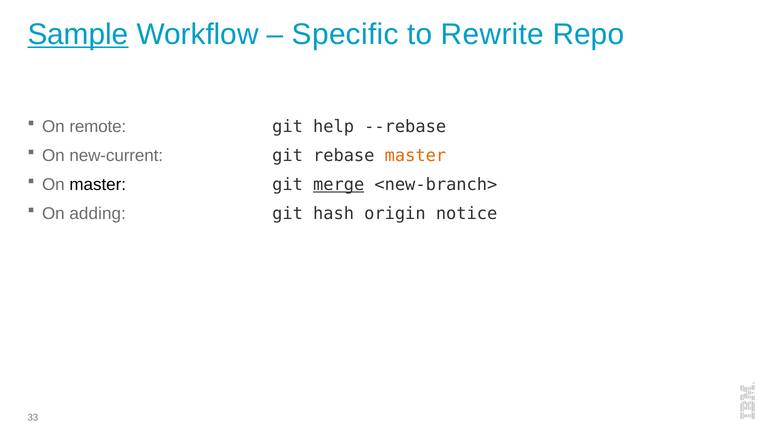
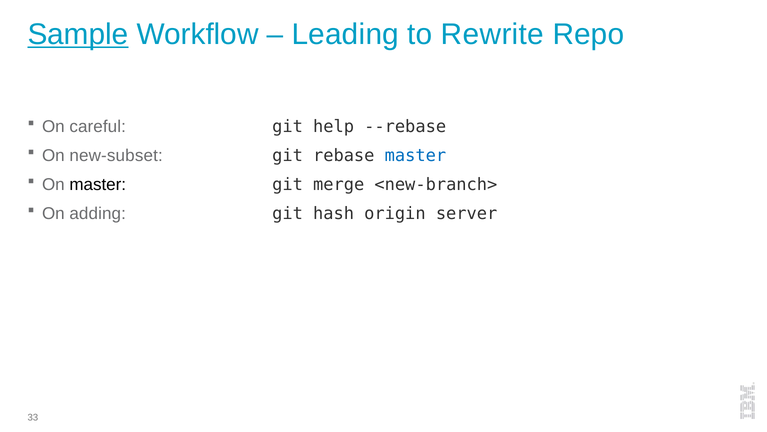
Specific: Specific -> Leading (345, 34)
remote: remote -> careful (98, 126)
new-current: new-current -> new-subset (116, 155)
master colour: orange -> blue (415, 155)
merge underline: present -> none (339, 184)
notice: notice -> server (467, 213)
